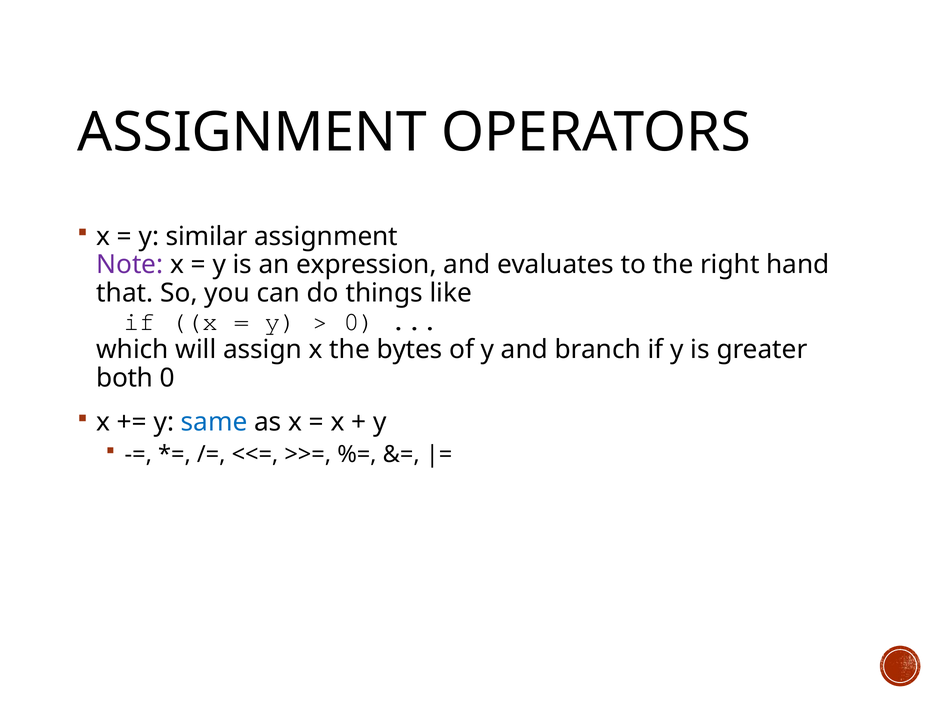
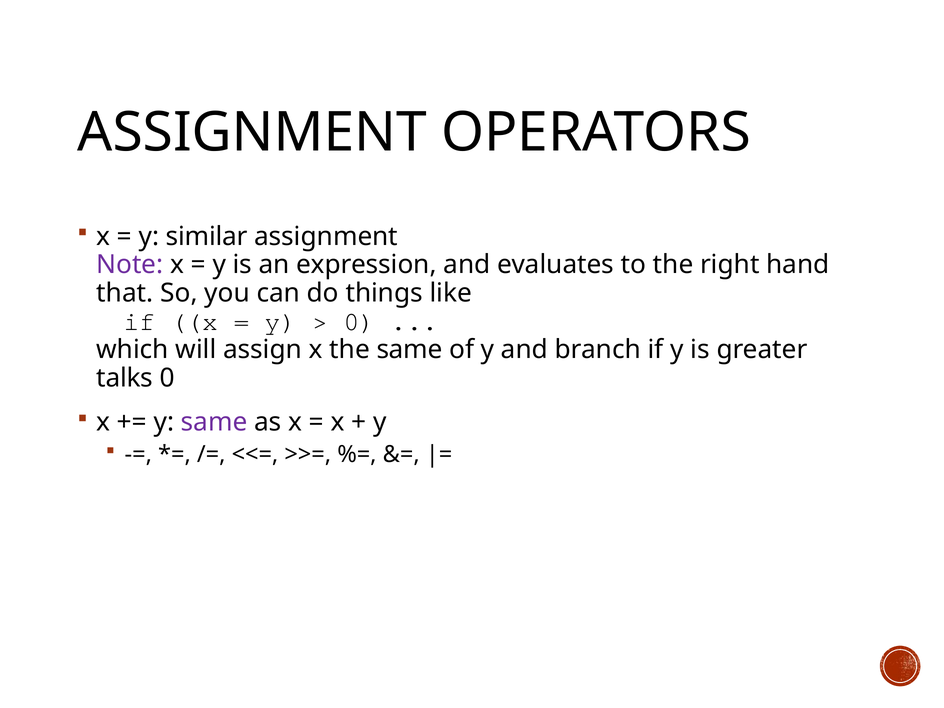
the bytes: bytes -> same (410, 350)
both: both -> talks (125, 378)
same colour: blue -> purple (214, 422)
